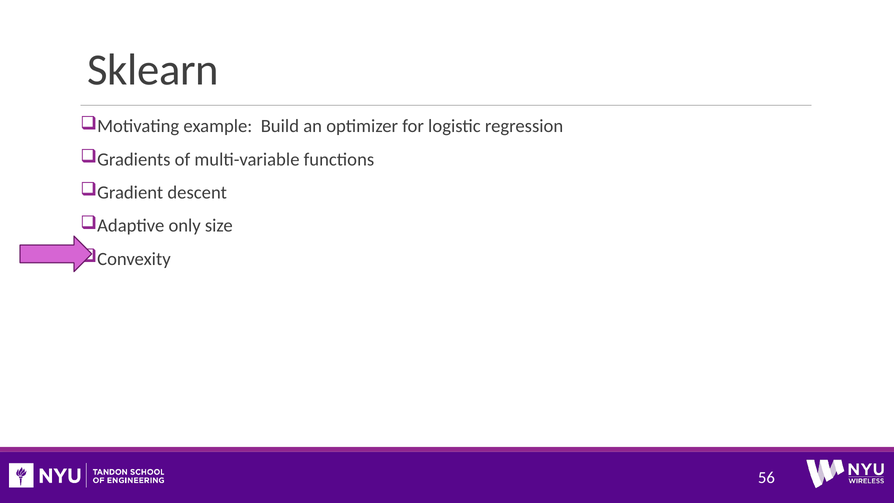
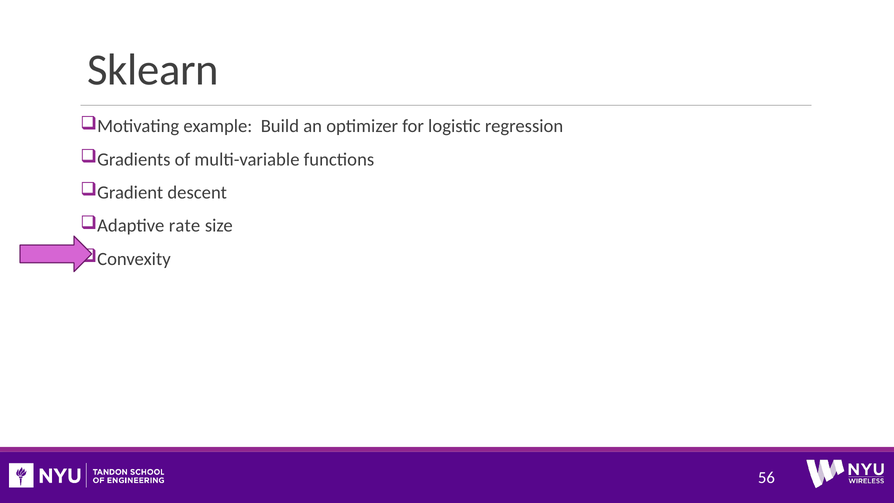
only: only -> rate (185, 226)
